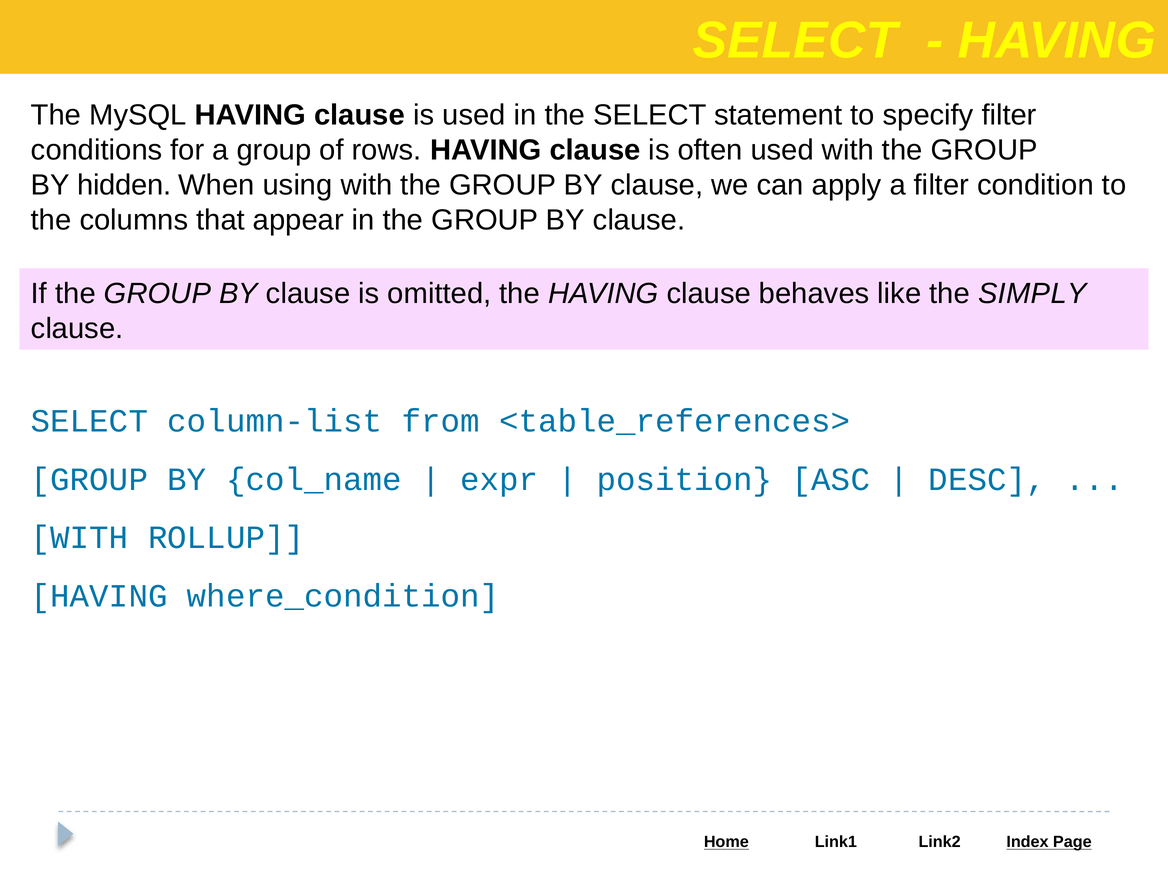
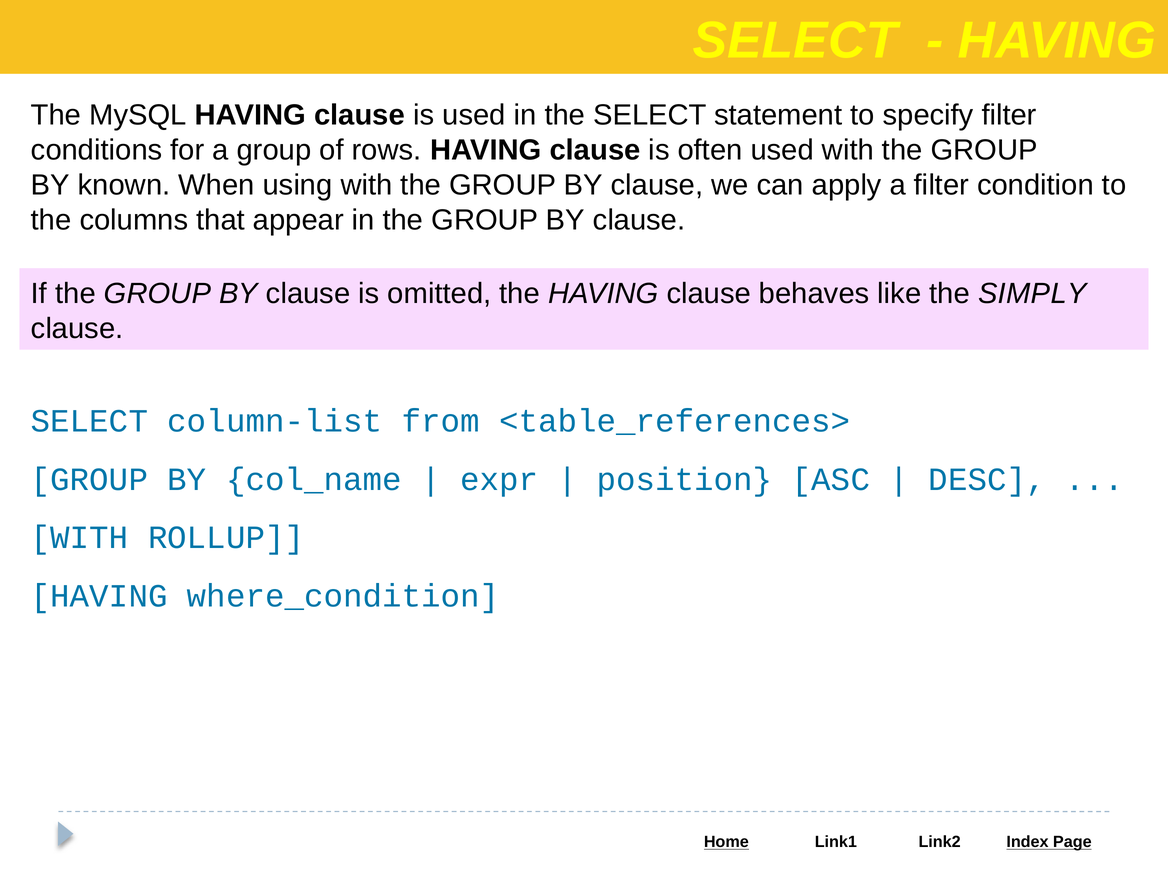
hidden: hidden -> known (124, 185)
